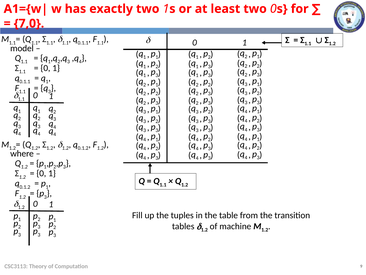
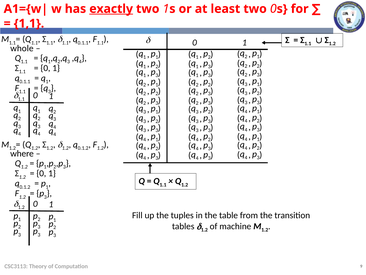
exactly underline: none -> present (111, 9)
7,0: 7,0 -> 1,1 (29, 23)
model: model -> whole (22, 48)
